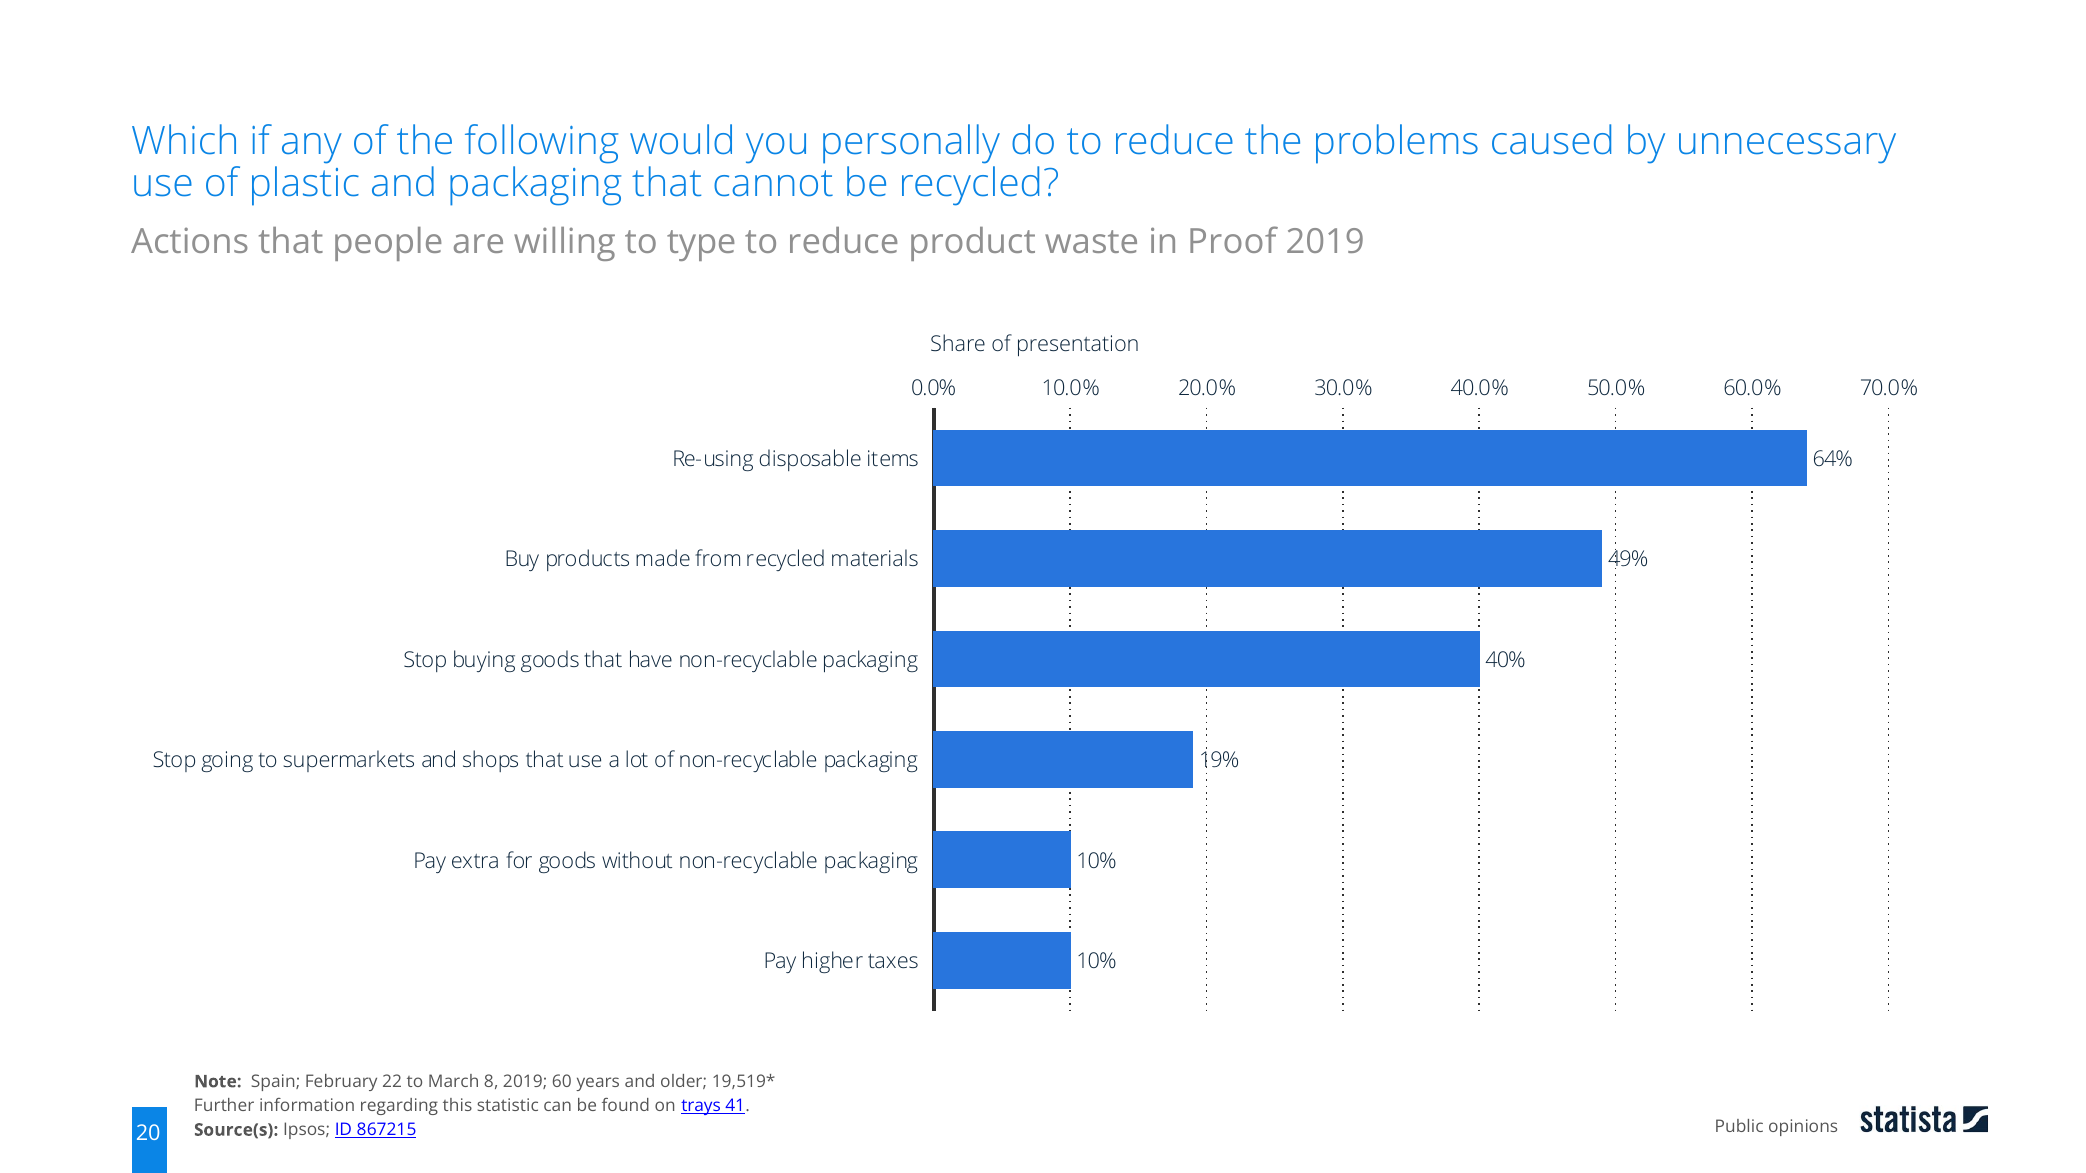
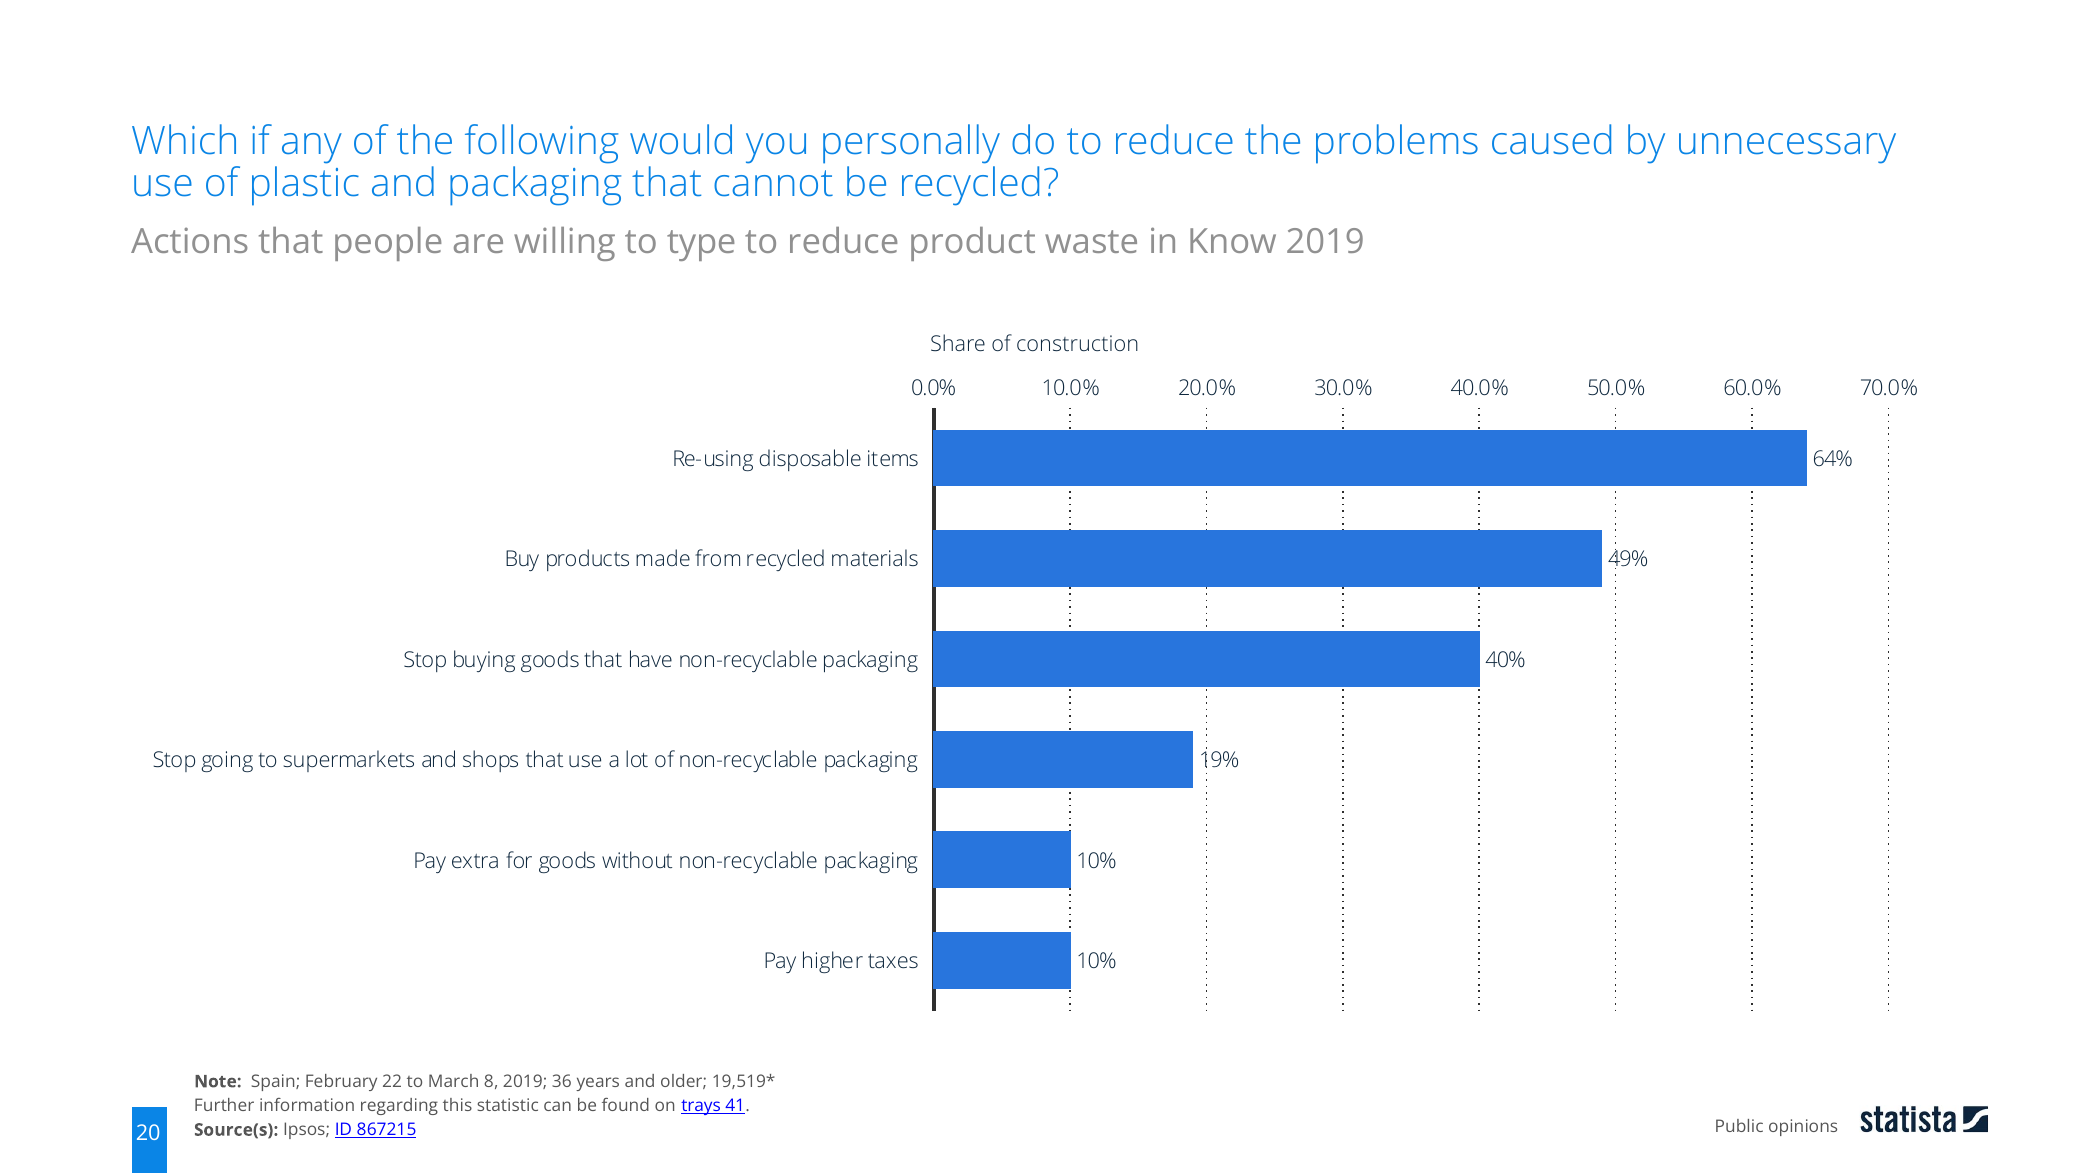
Proof: Proof -> Know (1232, 242)
presentation: presentation -> construction (1078, 345)
60: 60 -> 36 (562, 1082)
